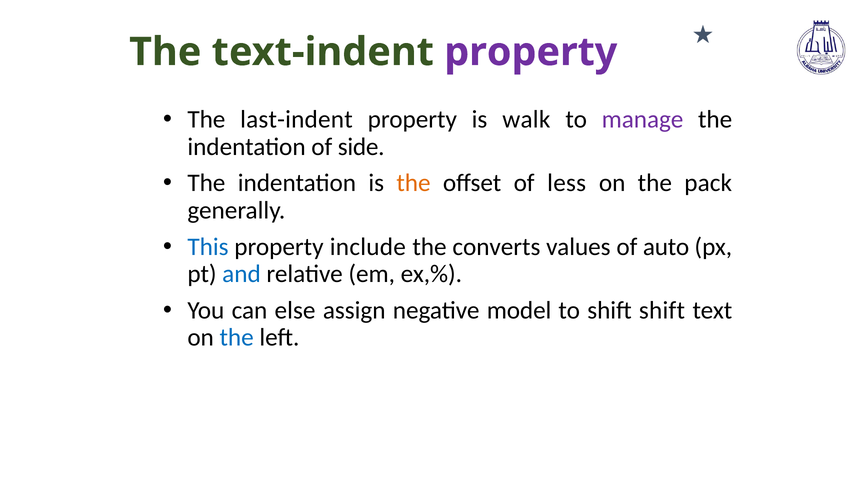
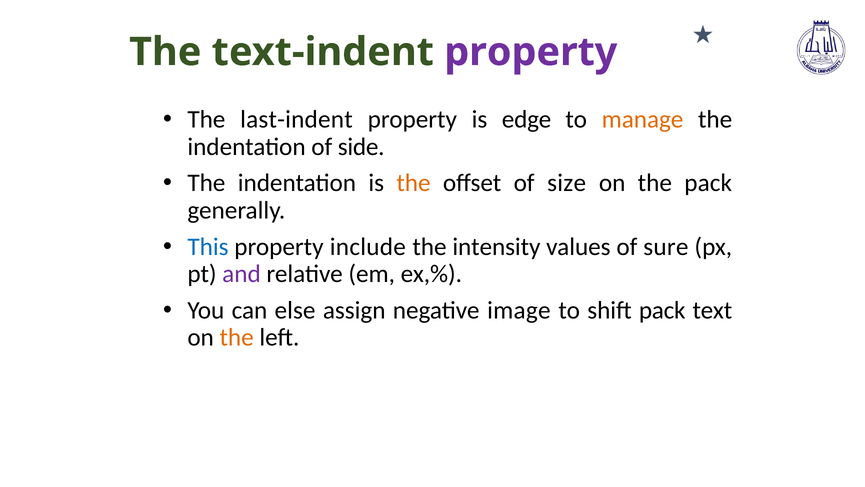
walk: walk -> edge (527, 119)
manage colour: purple -> orange (643, 119)
less: less -> size (567, 183)
converts: converts -> intensity (496, 246)
auto: auto -> sure (666, 246)
and colour: blue -> purple (242, 274)
model: model -> image (519, 310)
shift shift: shift -> pack (662, 310)
the colour: blue -> orange (237, 337)
